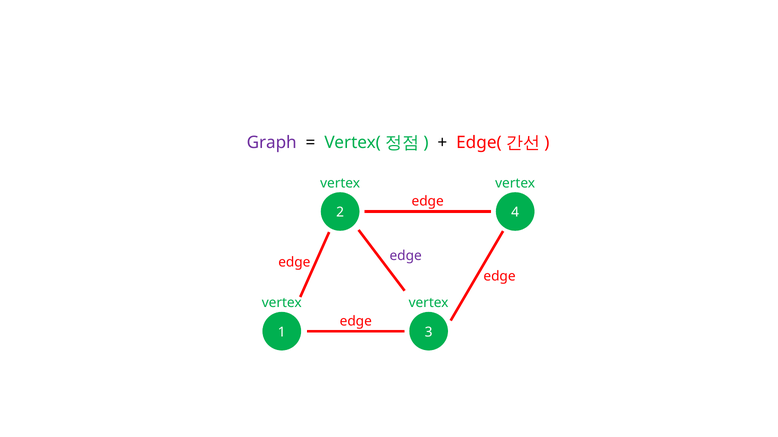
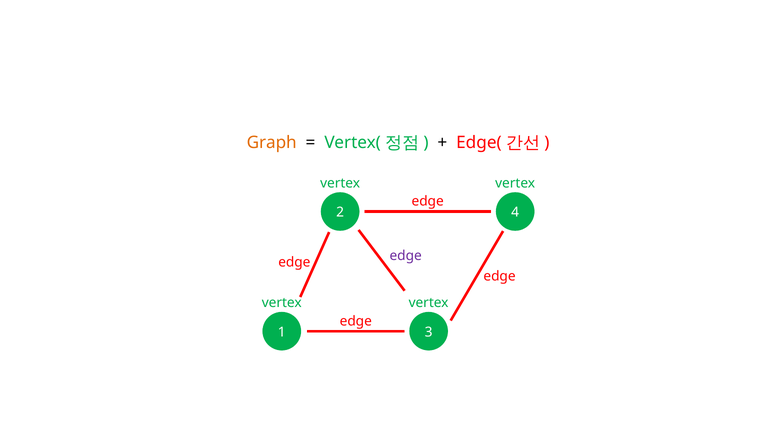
Graph colour: purple -> orange (272, 143)
